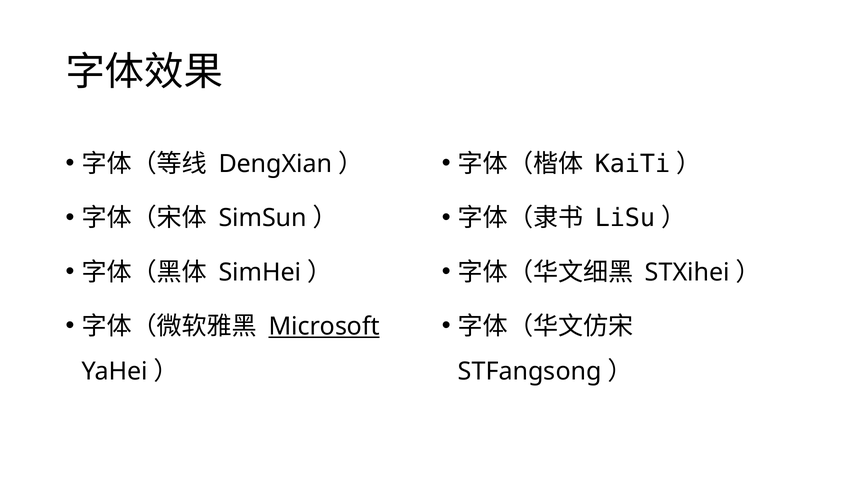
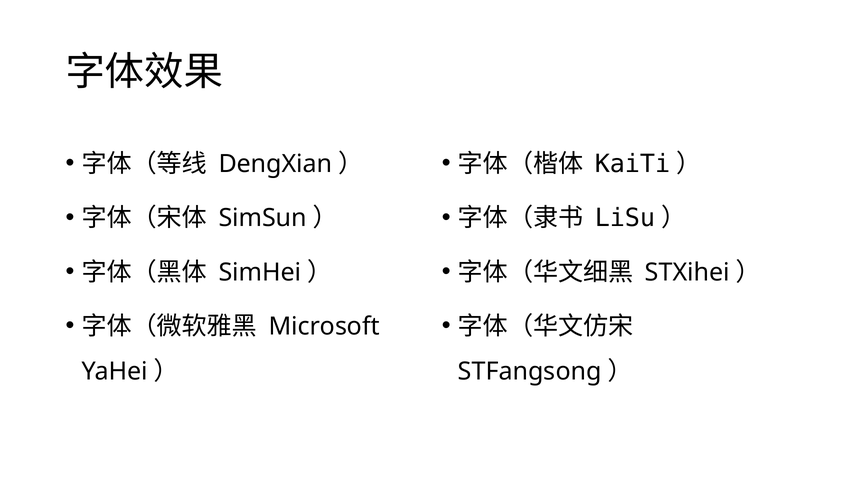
Microsoft underline: present -> none (324, 326)
